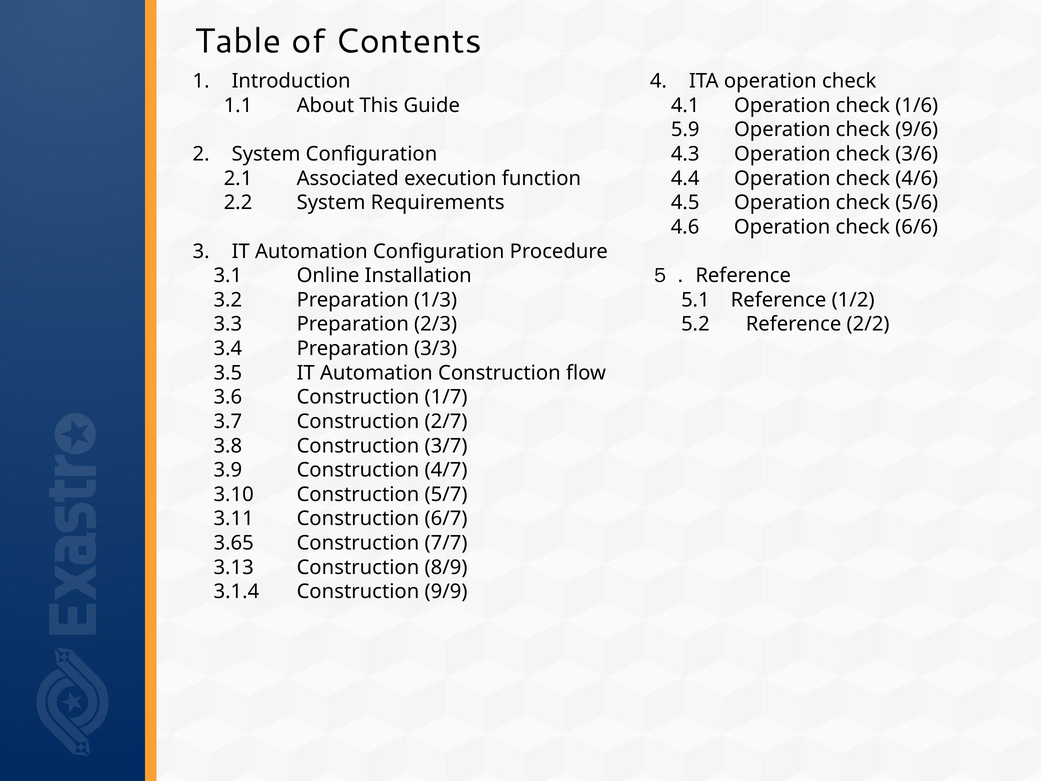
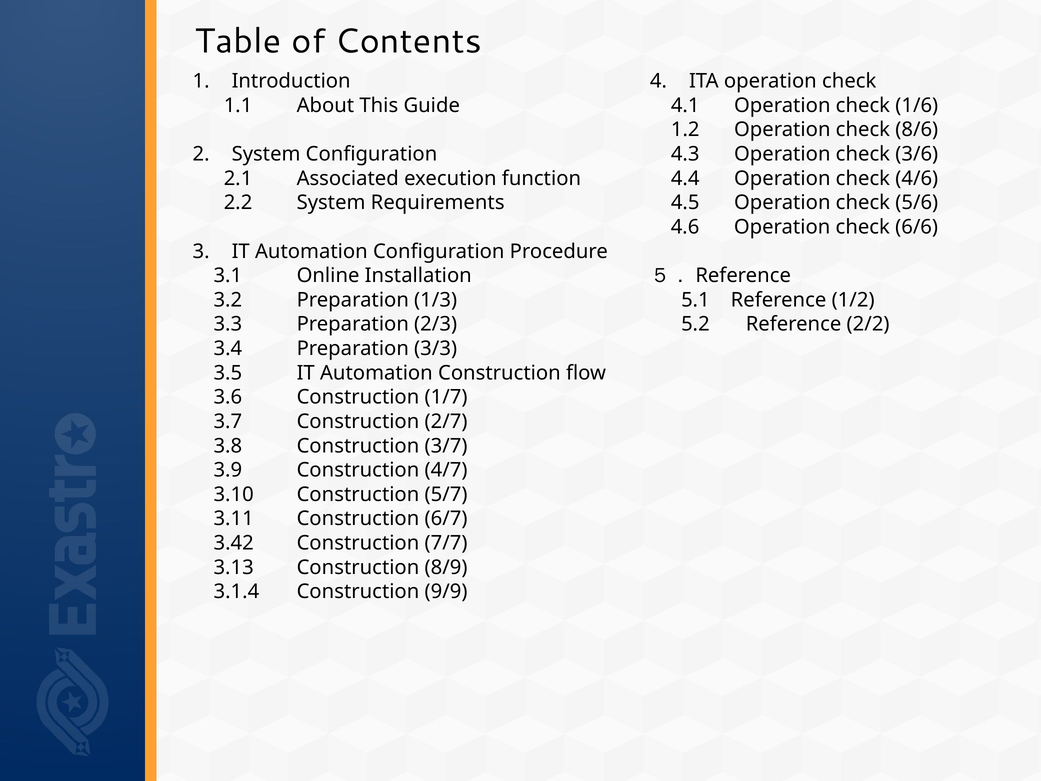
5.9: 5.9 -> 1.2 (685, 130)
9/6: 9/6 -> 8/6 (917, 130)
3.65: 3.65 -> 3.42 (234, 543)
